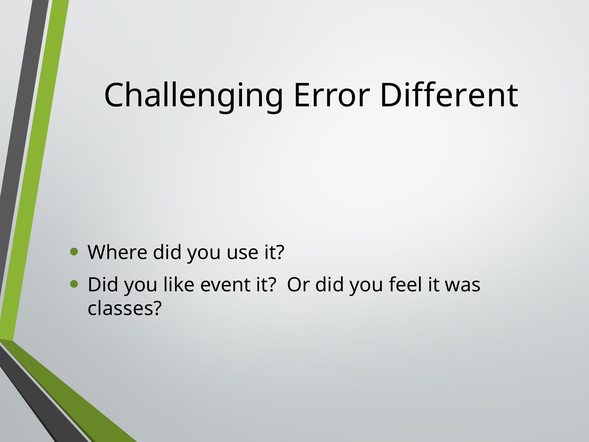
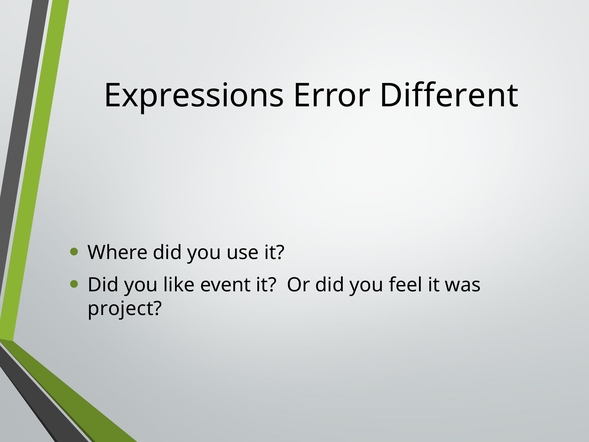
Challenging: Challenging -> Expressions (194, 96)
classes: classes -> project (125, 308)
